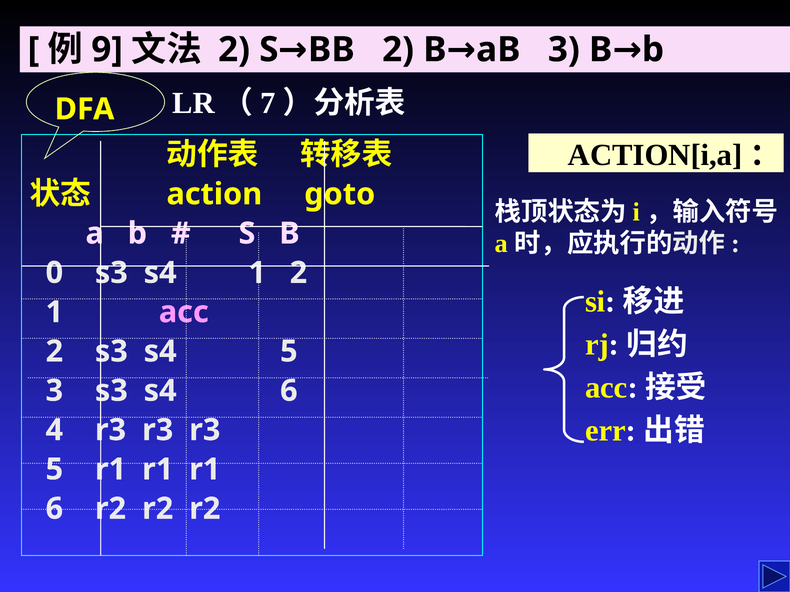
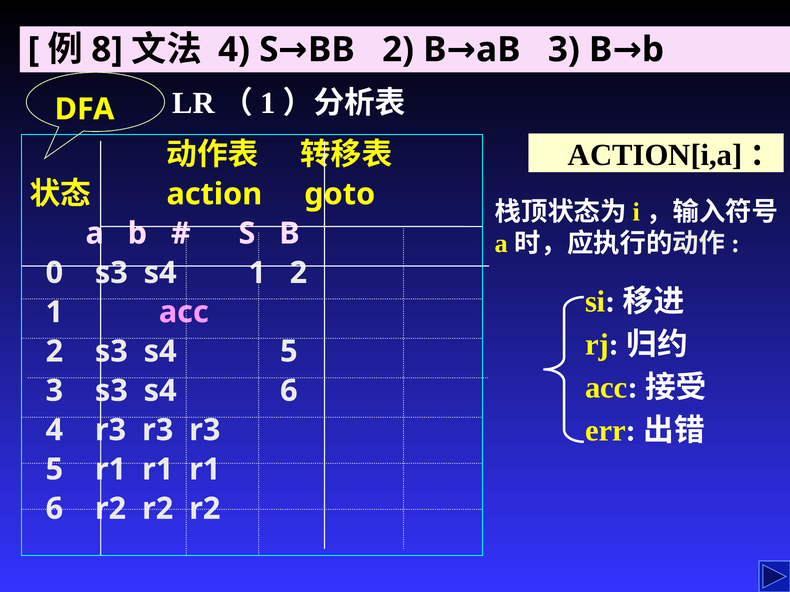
9: 9 -> 8 (107, 50)
2: 2 -> 4 (234, 50)
7: 7 -> 1 (268, 103)
